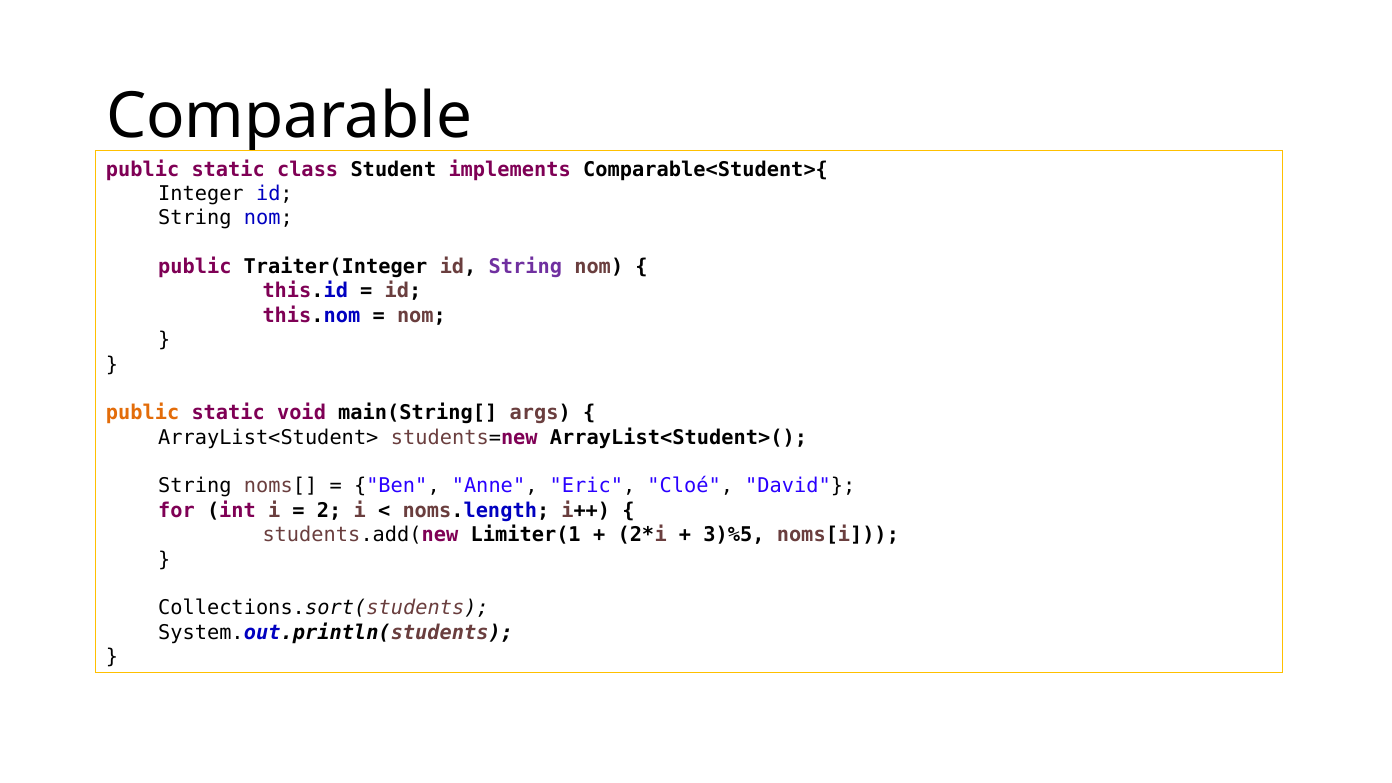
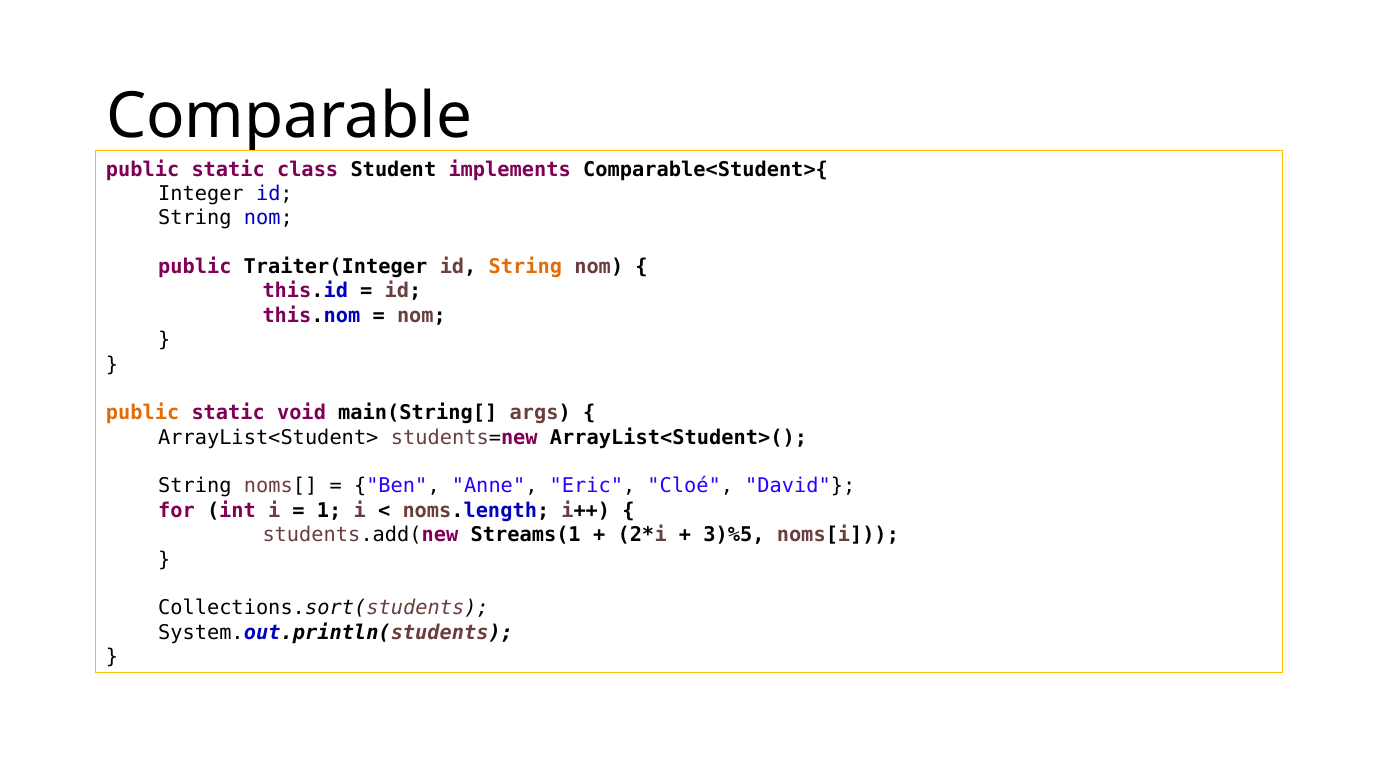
String colour: purple -> orange (525, 267)
2: 2 -> 1 (329, 511)
Limiter(1: Limiter(1 -> Streams(1 (526, 535)
